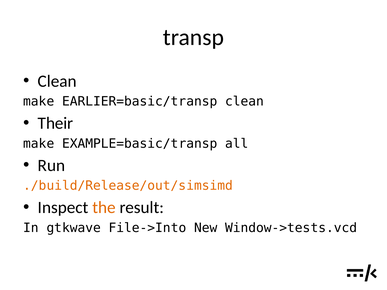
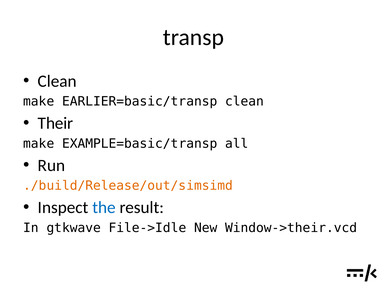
the colour: orange -> blue (104, 208)
File->Into: File->Into -> File->Idle (147, 228)
Window->tests.vcd: Window->tests.vcd -> Window->their.vcd (291, 228)
